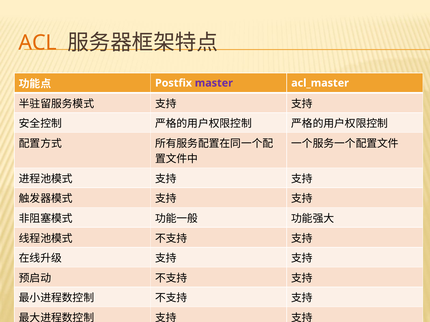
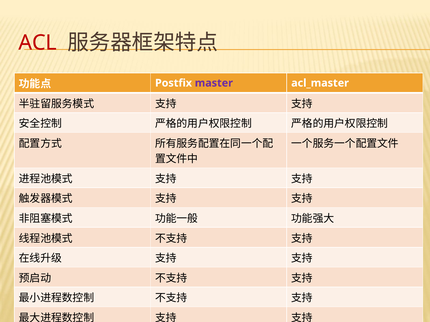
ACL colour: orange -> red (38, 43)
